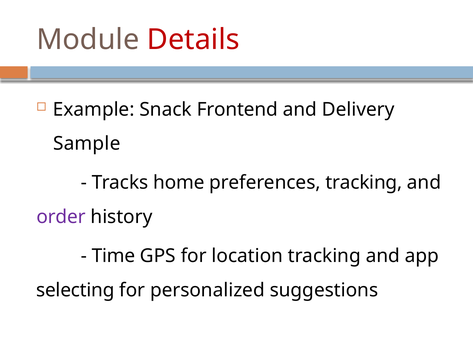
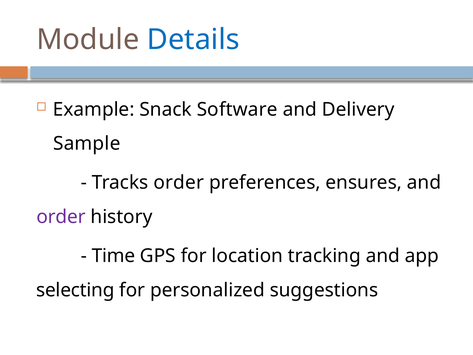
Details colour: red -> blue (193, 39)
Frontend: Frontend -> Software (237, 109)
Tracks home: home -> order (179, 183)
preferences tracking: tracking -> ensures (364, 183)
